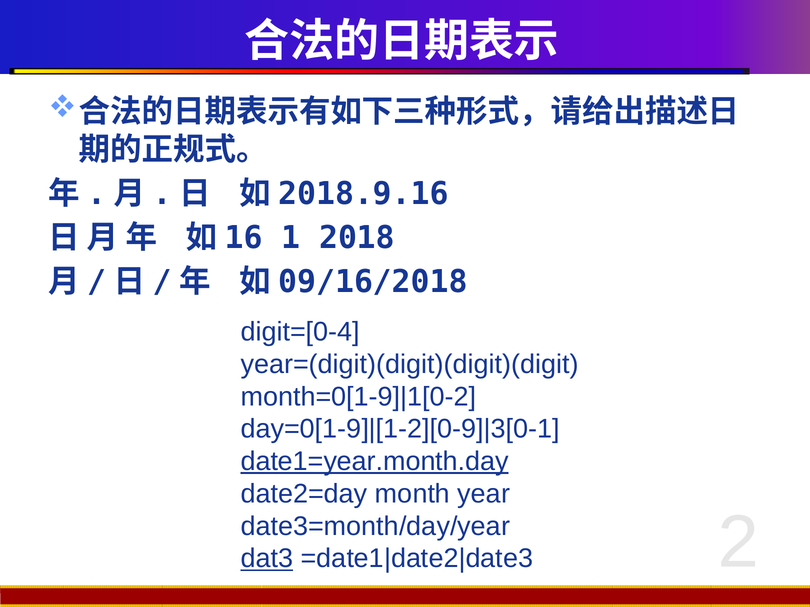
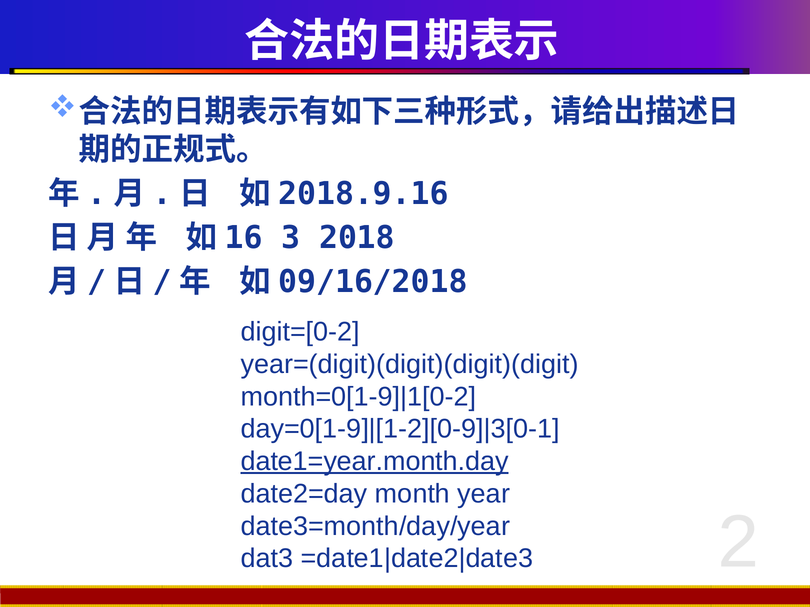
1: 1 -> 3 (291, 238)
digit=[0-4: digit=[0-4 -> digit=[0-2 (300, 332)
dat3 underline: present -> none (267, 559)
